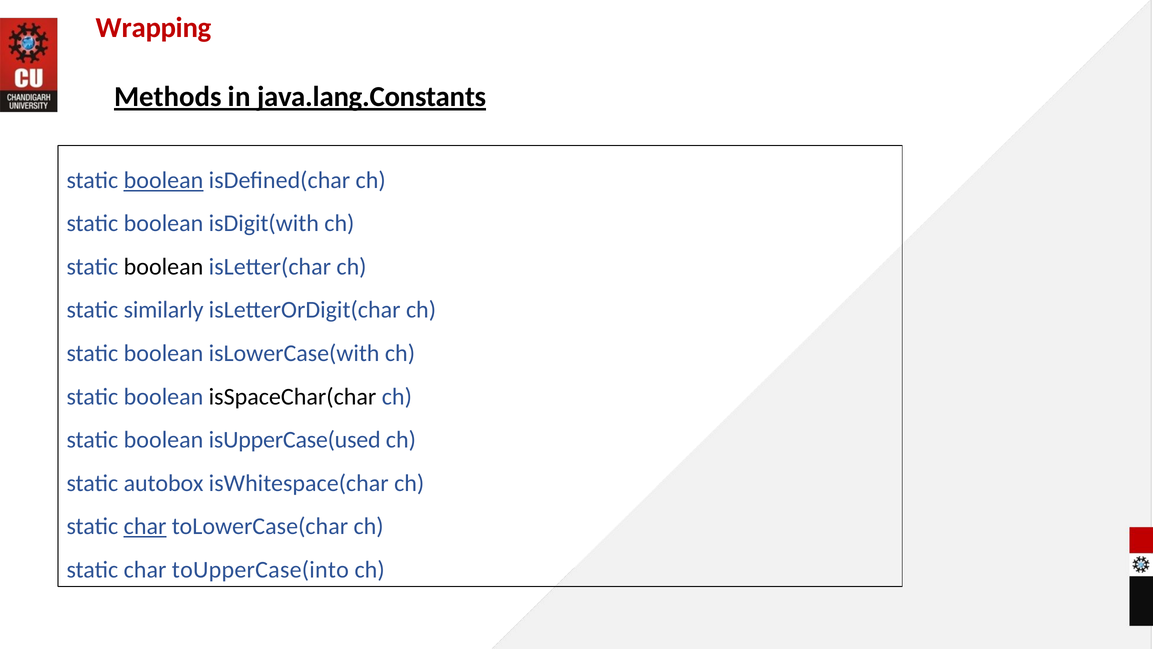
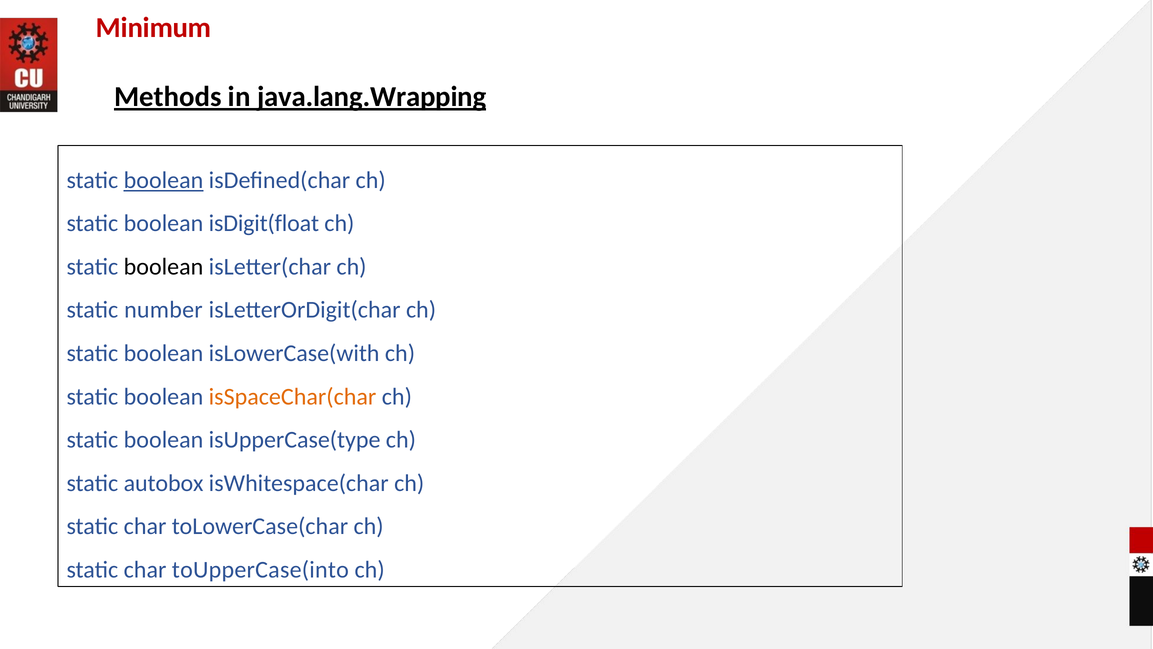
Wrapping: Wrapping -> Minimum (154, 28)
java.lang.Constants: java.lang.Constants -> java.lang.Wrapping (372, 97)
isDigit(with: isDigit(with -> isDigit(float (264, 223)
similarly: similarly -> number (163, 310)
isSpaceChar(char colour: black -> orange (293, 396)
isUpperCase(used: isUpperCase(used -> isUpperCase(type (295, 440)
char underline: present -> none (145, 526)
